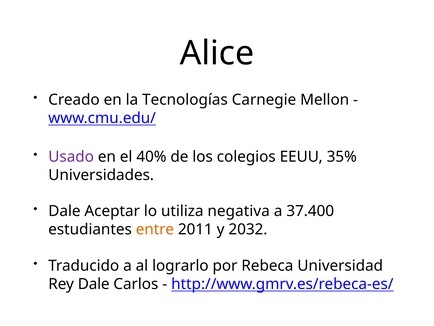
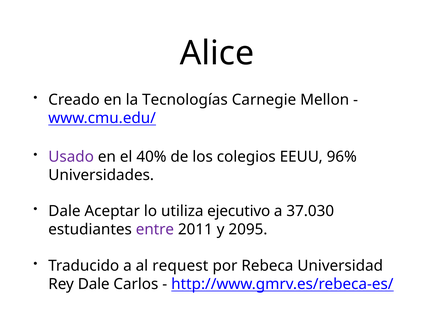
35%: 35% -> 96% (342, 156)
negativa: negativa -> ejecutivo (239, 211)
37.400: 37.400 -> 37.030 (310, 211)
entre colour: orange -> purple (155, 229)
2032: 2032 -> 2095 (248, 229)
lograrlo: lograrlo -> request (180, 265)
